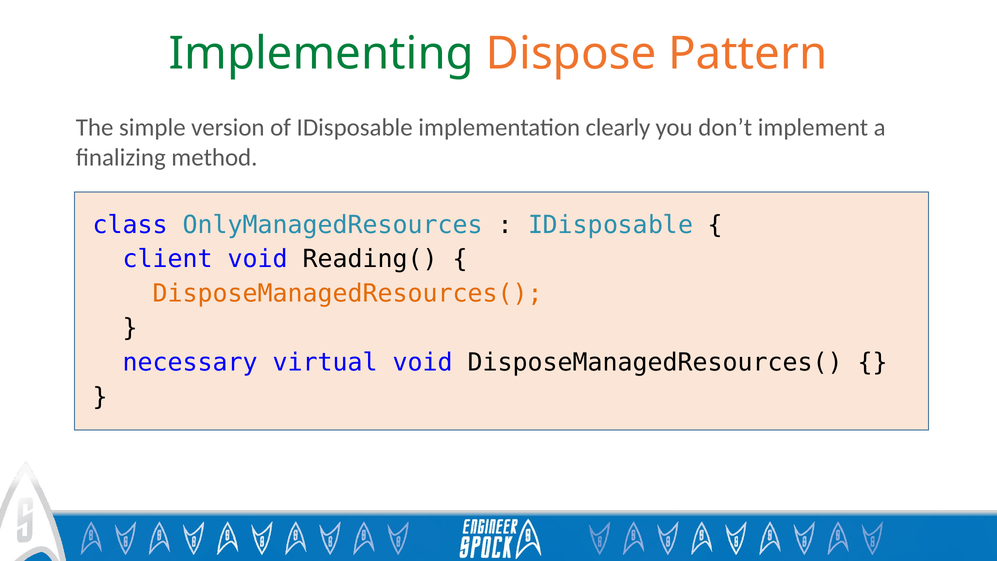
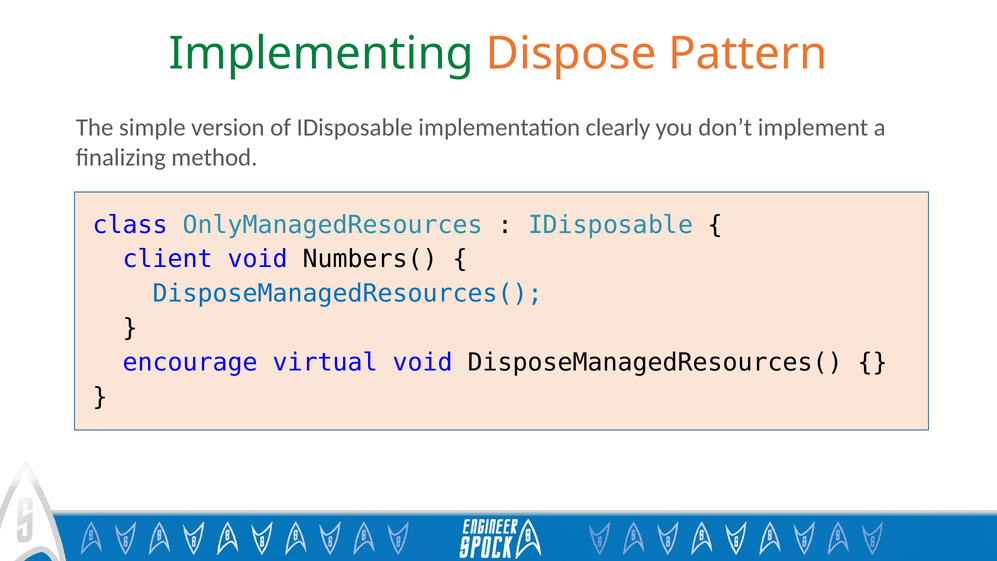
Reading(: Reading( -> Numbers( (370, 259)
DisposeManagedResources( colour: orange -> blue (348, 294)
necessary: necessary -> encourage (190, 362)
